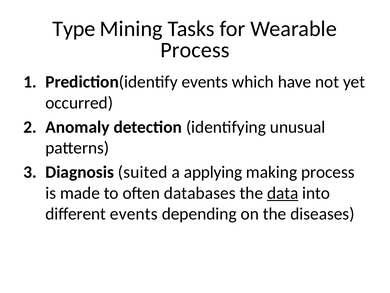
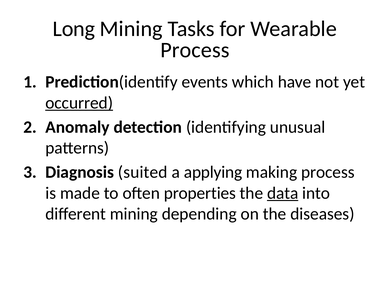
Type: Type -> Long (74, 29)
occurred underline: none -> present (79, 103)
databases: databases -> properties (200, 193)
different events: events -> mining (134, 214)
